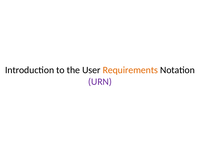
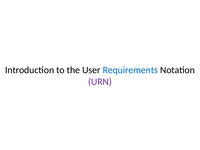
Requirements colour: orange -> blue (130, 70)
